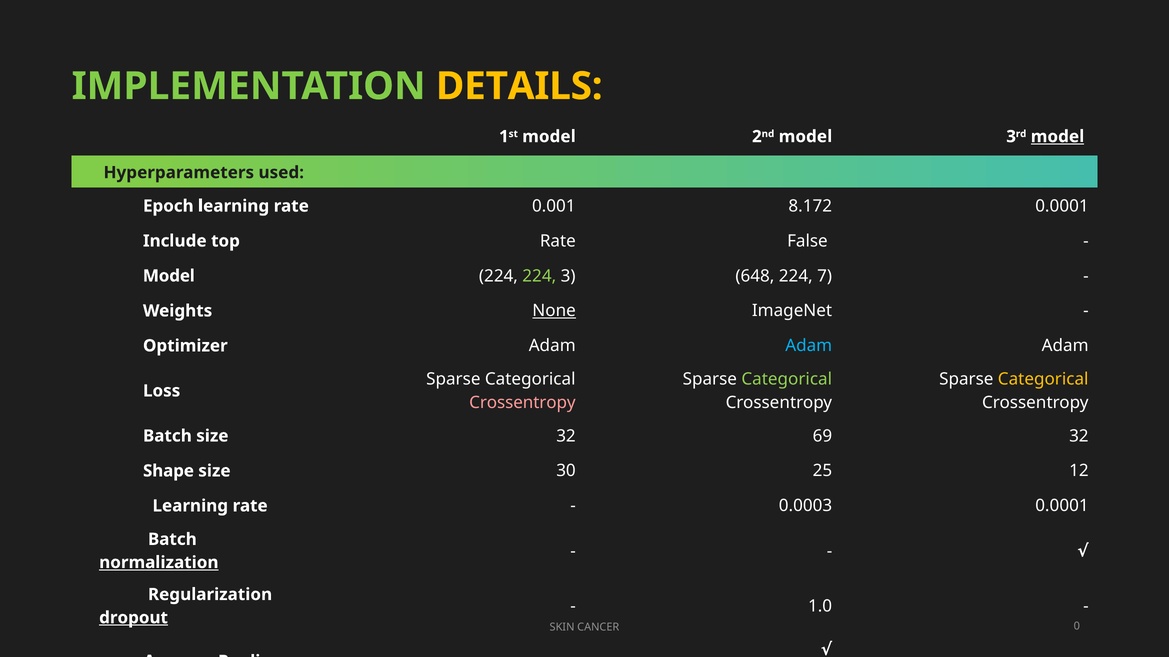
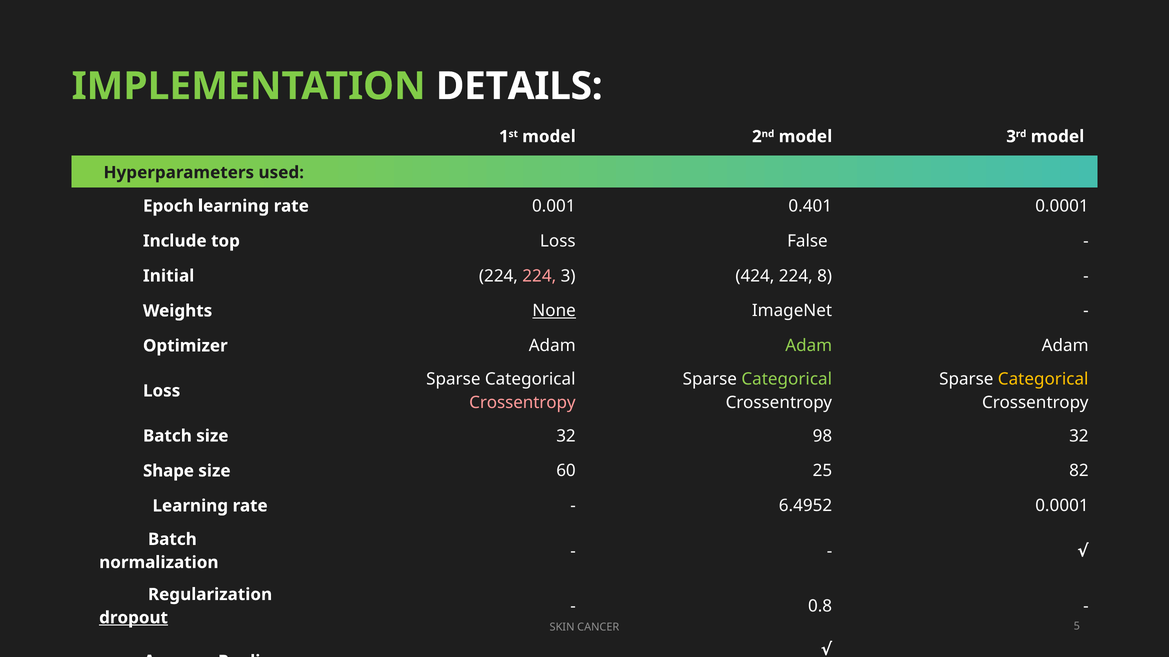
DETAILS colour: yellow -> white (519, 86)
model underline: present -> none (1057, 137)
8.172: 8.172 -> 0.401 (810, 206)
top Rate: Rate -> Loss (558, 241)
Model: Model -> Initial (169, 276)
224 colour: light green -> pink (539, 276)
648: 648 -> 424 (755, 276)
7: 7 -> 8 (825, 276)
Adam colour: light blue -> light green (809, 346)
69: 69 -> 98 (822, 436)
30: 30 -> 60 (566, 471)
12: 12 -> 82 (1079, 471)
0.0003: 0.0003 -> 6.4952 (806, 506)
normalization underline: present -> none (159, 563)
1.0: 1.0 -> 0.8 (820, 607)
0: 0 -> 5 (1077, 627)
